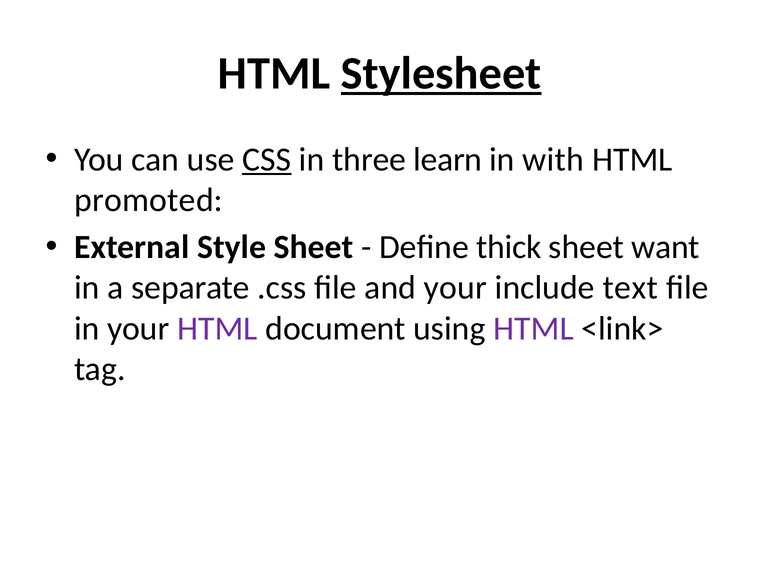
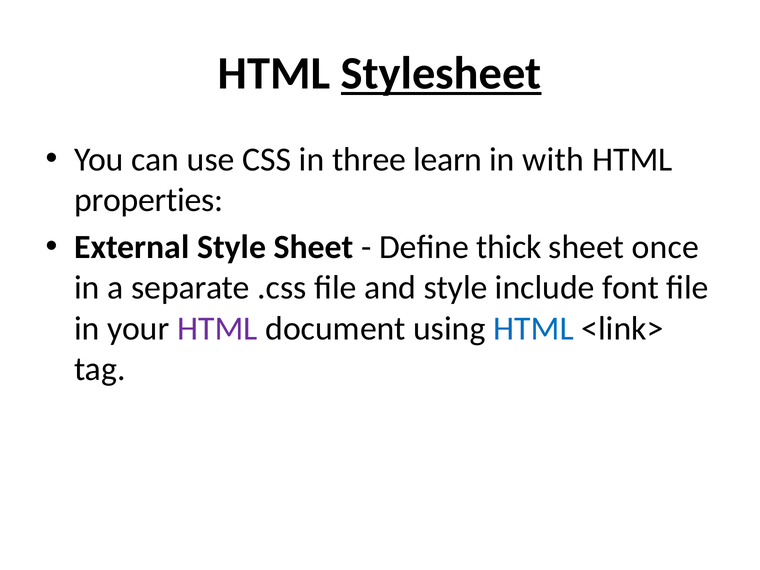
CSS underline: present -> none (267, 159)
promoted: promoted -> properties (149, 200)
want: want -> once (665, 247)
and your: your -> style (456, 288)
text: text -> font (631, 288)
HTML colour: purple -> blue (533, 328)
